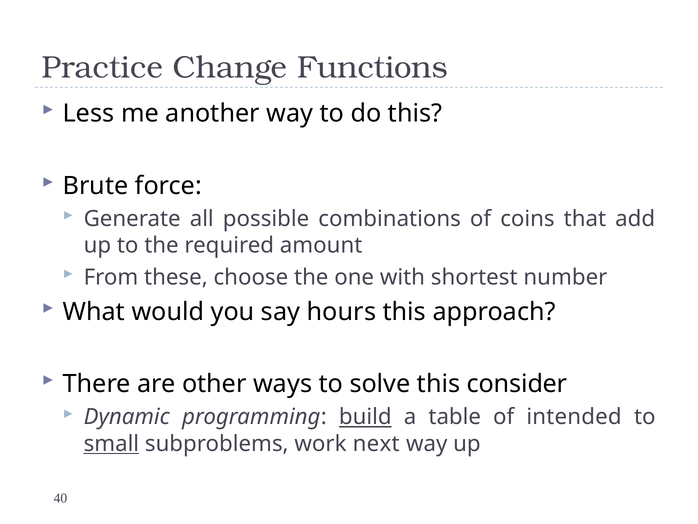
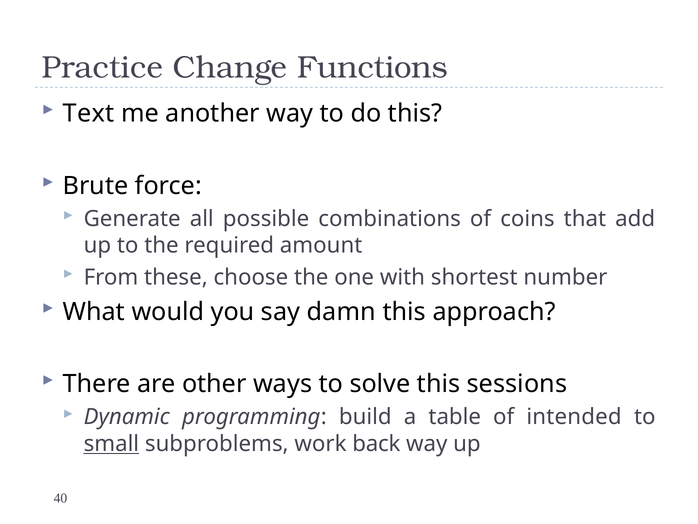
Less: Less -> Text (89, 113)
hours: hours -> damn (341, 311)
consider: consider -> sessions (517, 384)
build underline: present -> none (365, 417)
next: next -> back (376, 443)
